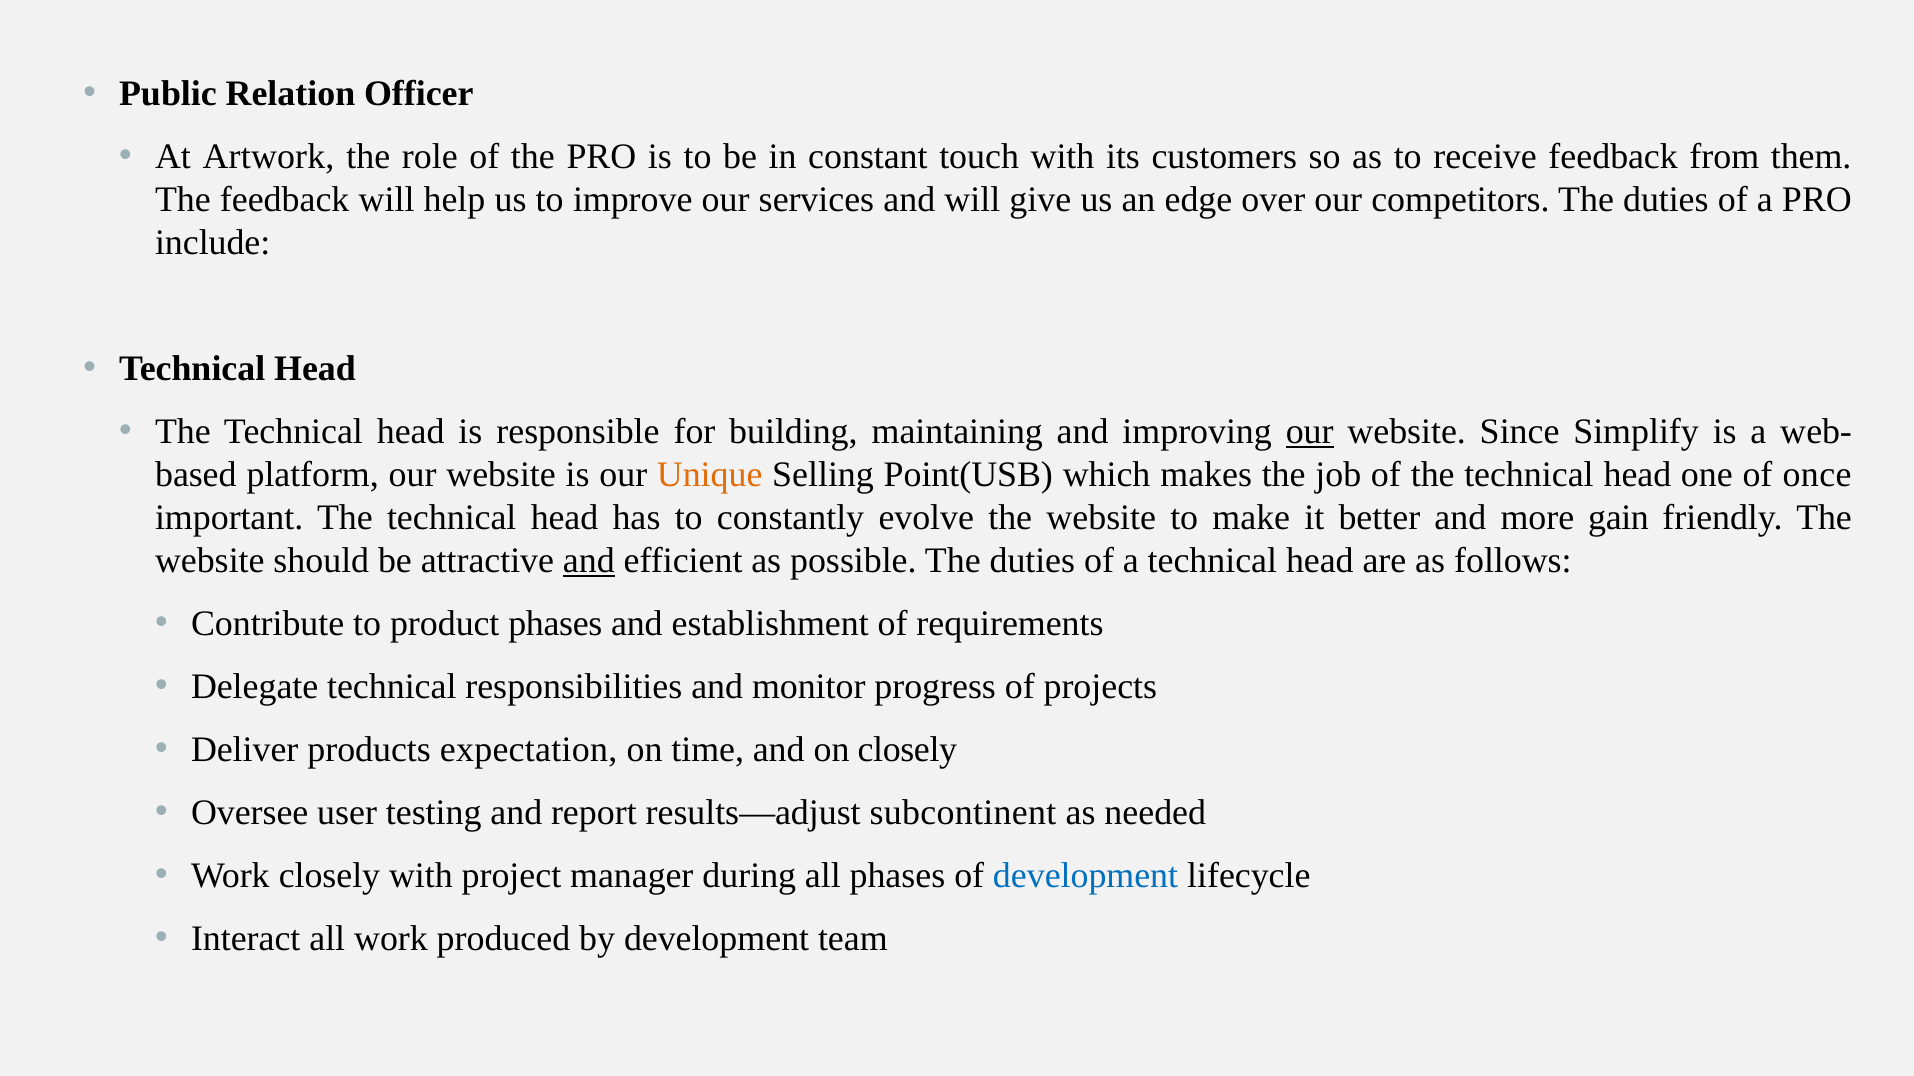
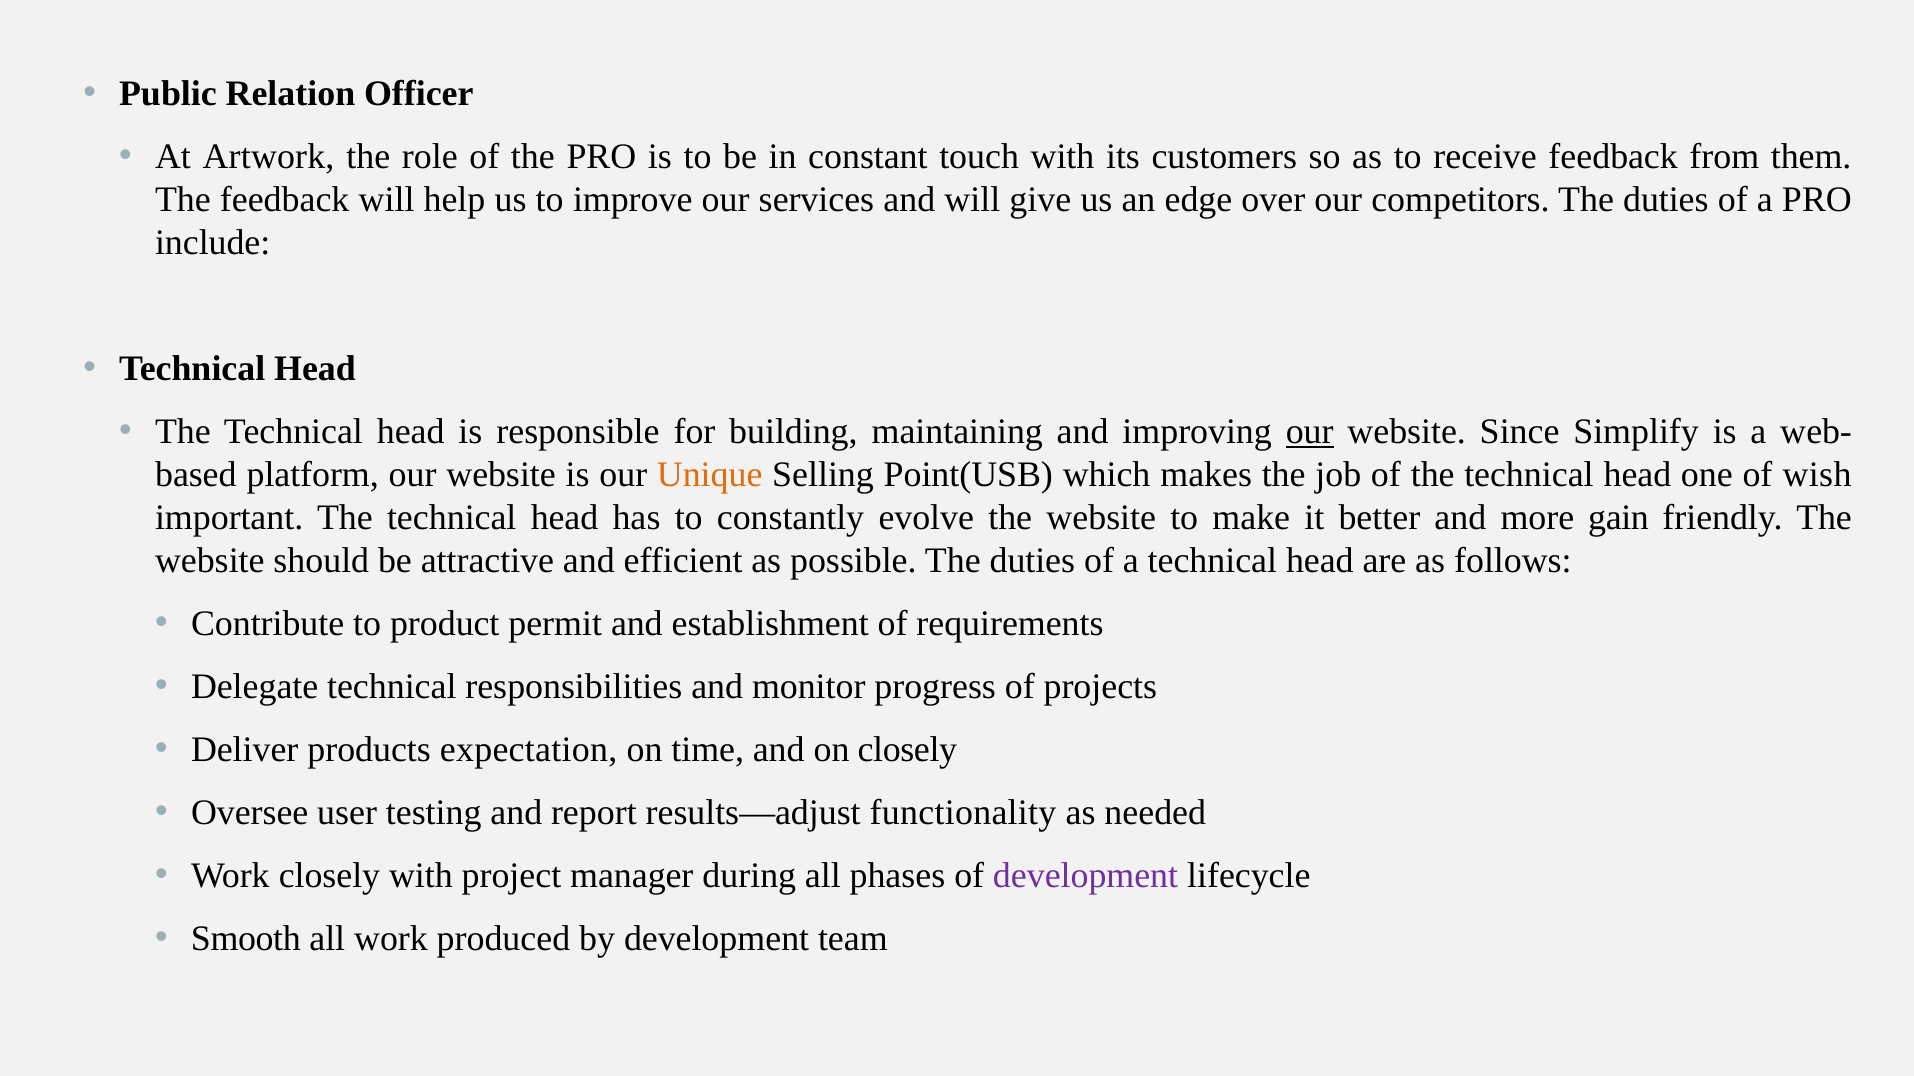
once: once -> wish (1817, 475)
and underline: present -> none (589, 561)
product phases: phases -> permit (555, 624)
subcontinent: subcontinent -> functionality (963, 813)
development colour: blue -> purple (1086, 876)
Interact: Interact -> Smooth (246, 939)
